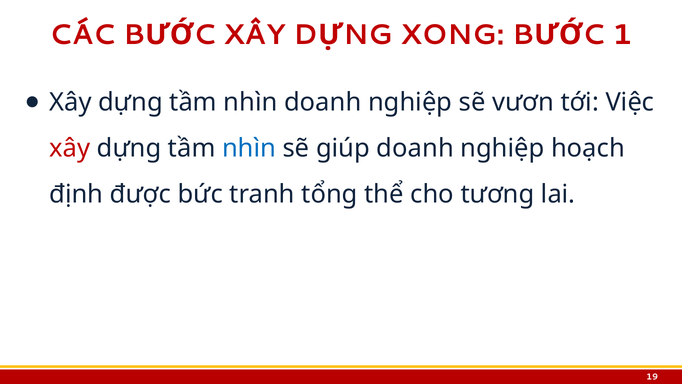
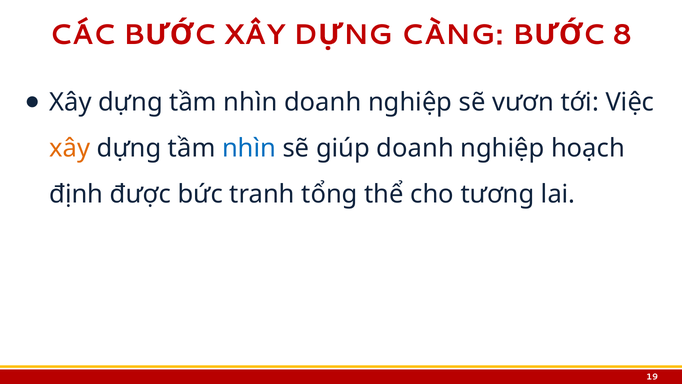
XONG: XONG -> CÀNG (452, 35)
1: 1 -> 8 (622, 35)
xây colour: red -> orange (70, 148)
